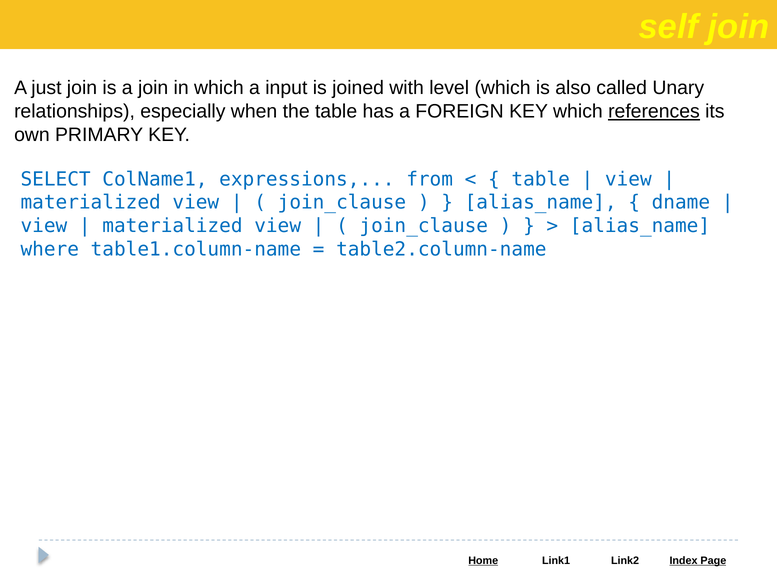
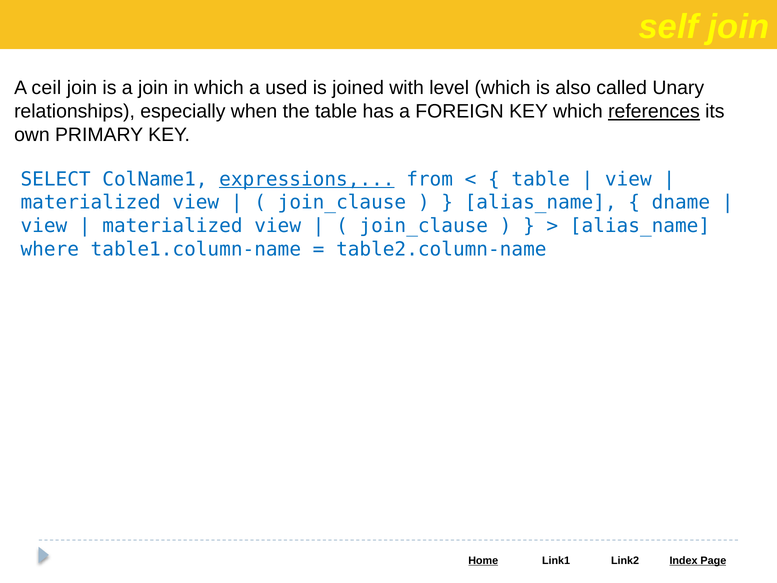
just: just -> ceil (46, 88)
input: input -> used (286, 88)
expressions underline: none -> present (307, 179)
